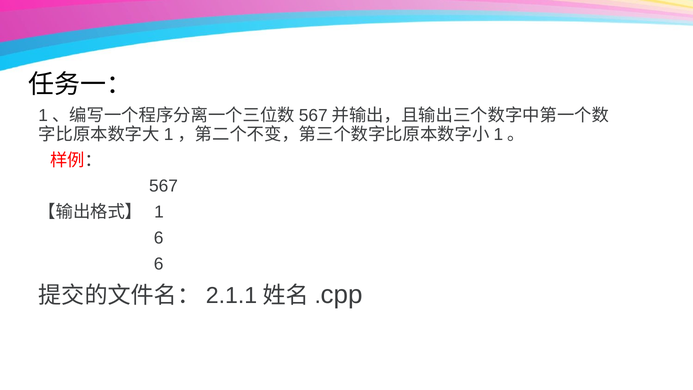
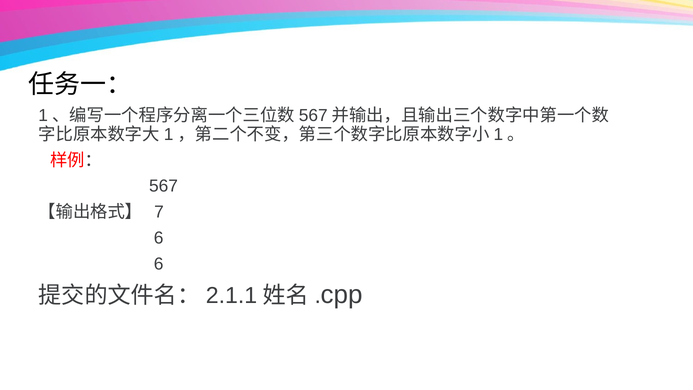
1: 1 -> 7 (159, 212)
